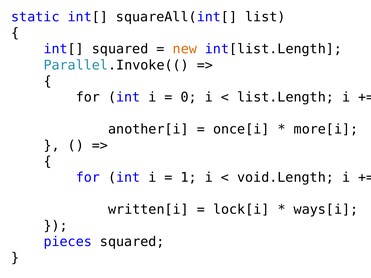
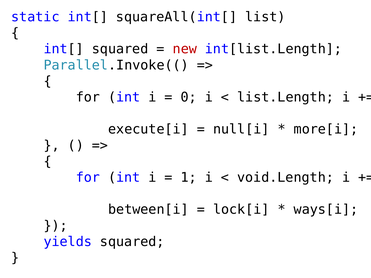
new colour: orange -> red (185, 49)
another[i: another[i -> execute[i (148, 129)
once[i: once[i -> null[i (241, 129)
written[i: written[i -> between[i (148, 210)
pieces: pieces -> yields (68, 242)
